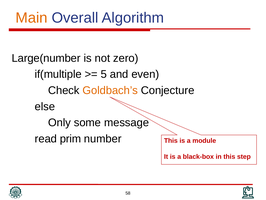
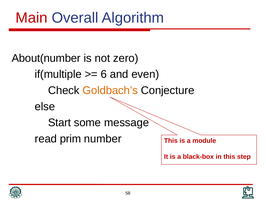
Main colour: orange -> red (32, 18)
Large(number: Large(number -> About(number (46, 58)
5: 5 -> 6 (104, 74)
Only: Only -> Start (59, 122)
